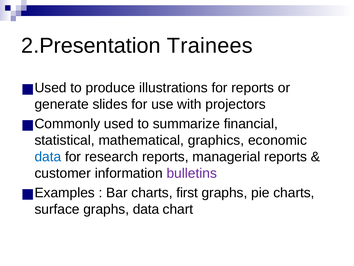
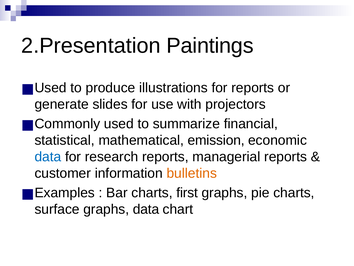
Trainees: Trainees -> Paintings (210, 46)
graphics: graphics -> emission (216, 140)
bulletins colour: purple -> orange (192, 173)
